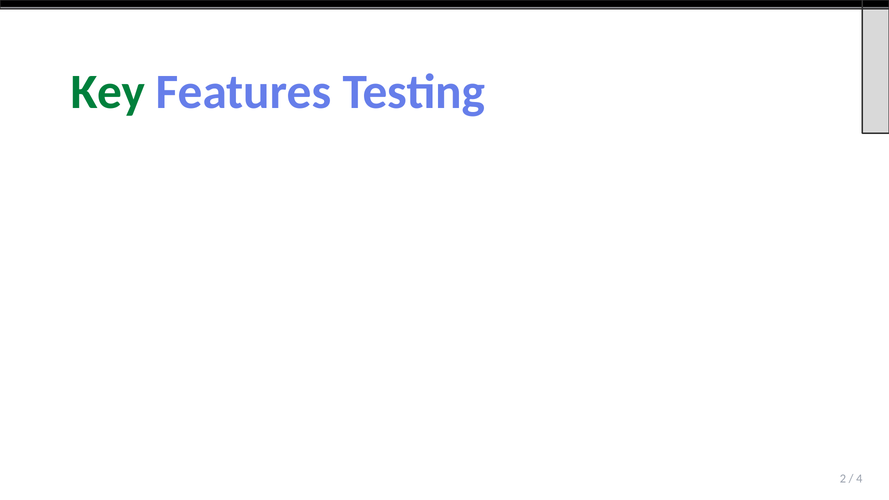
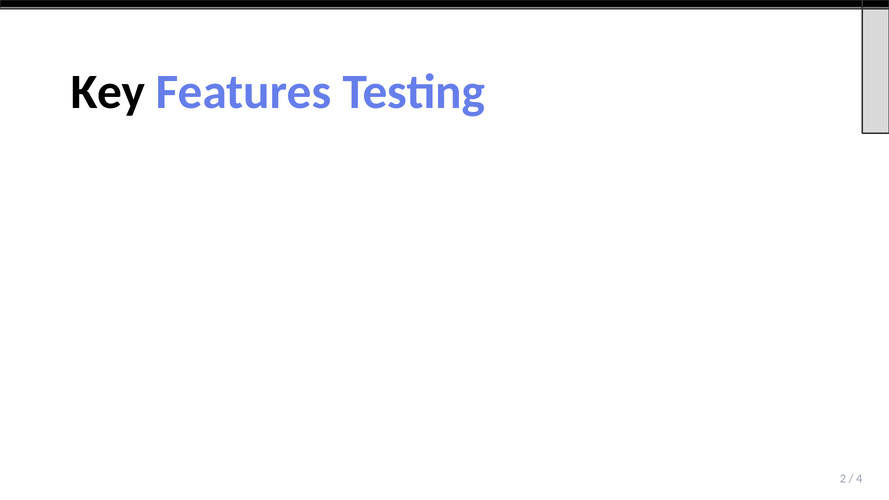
Key colour: green -> black (108, 92)
